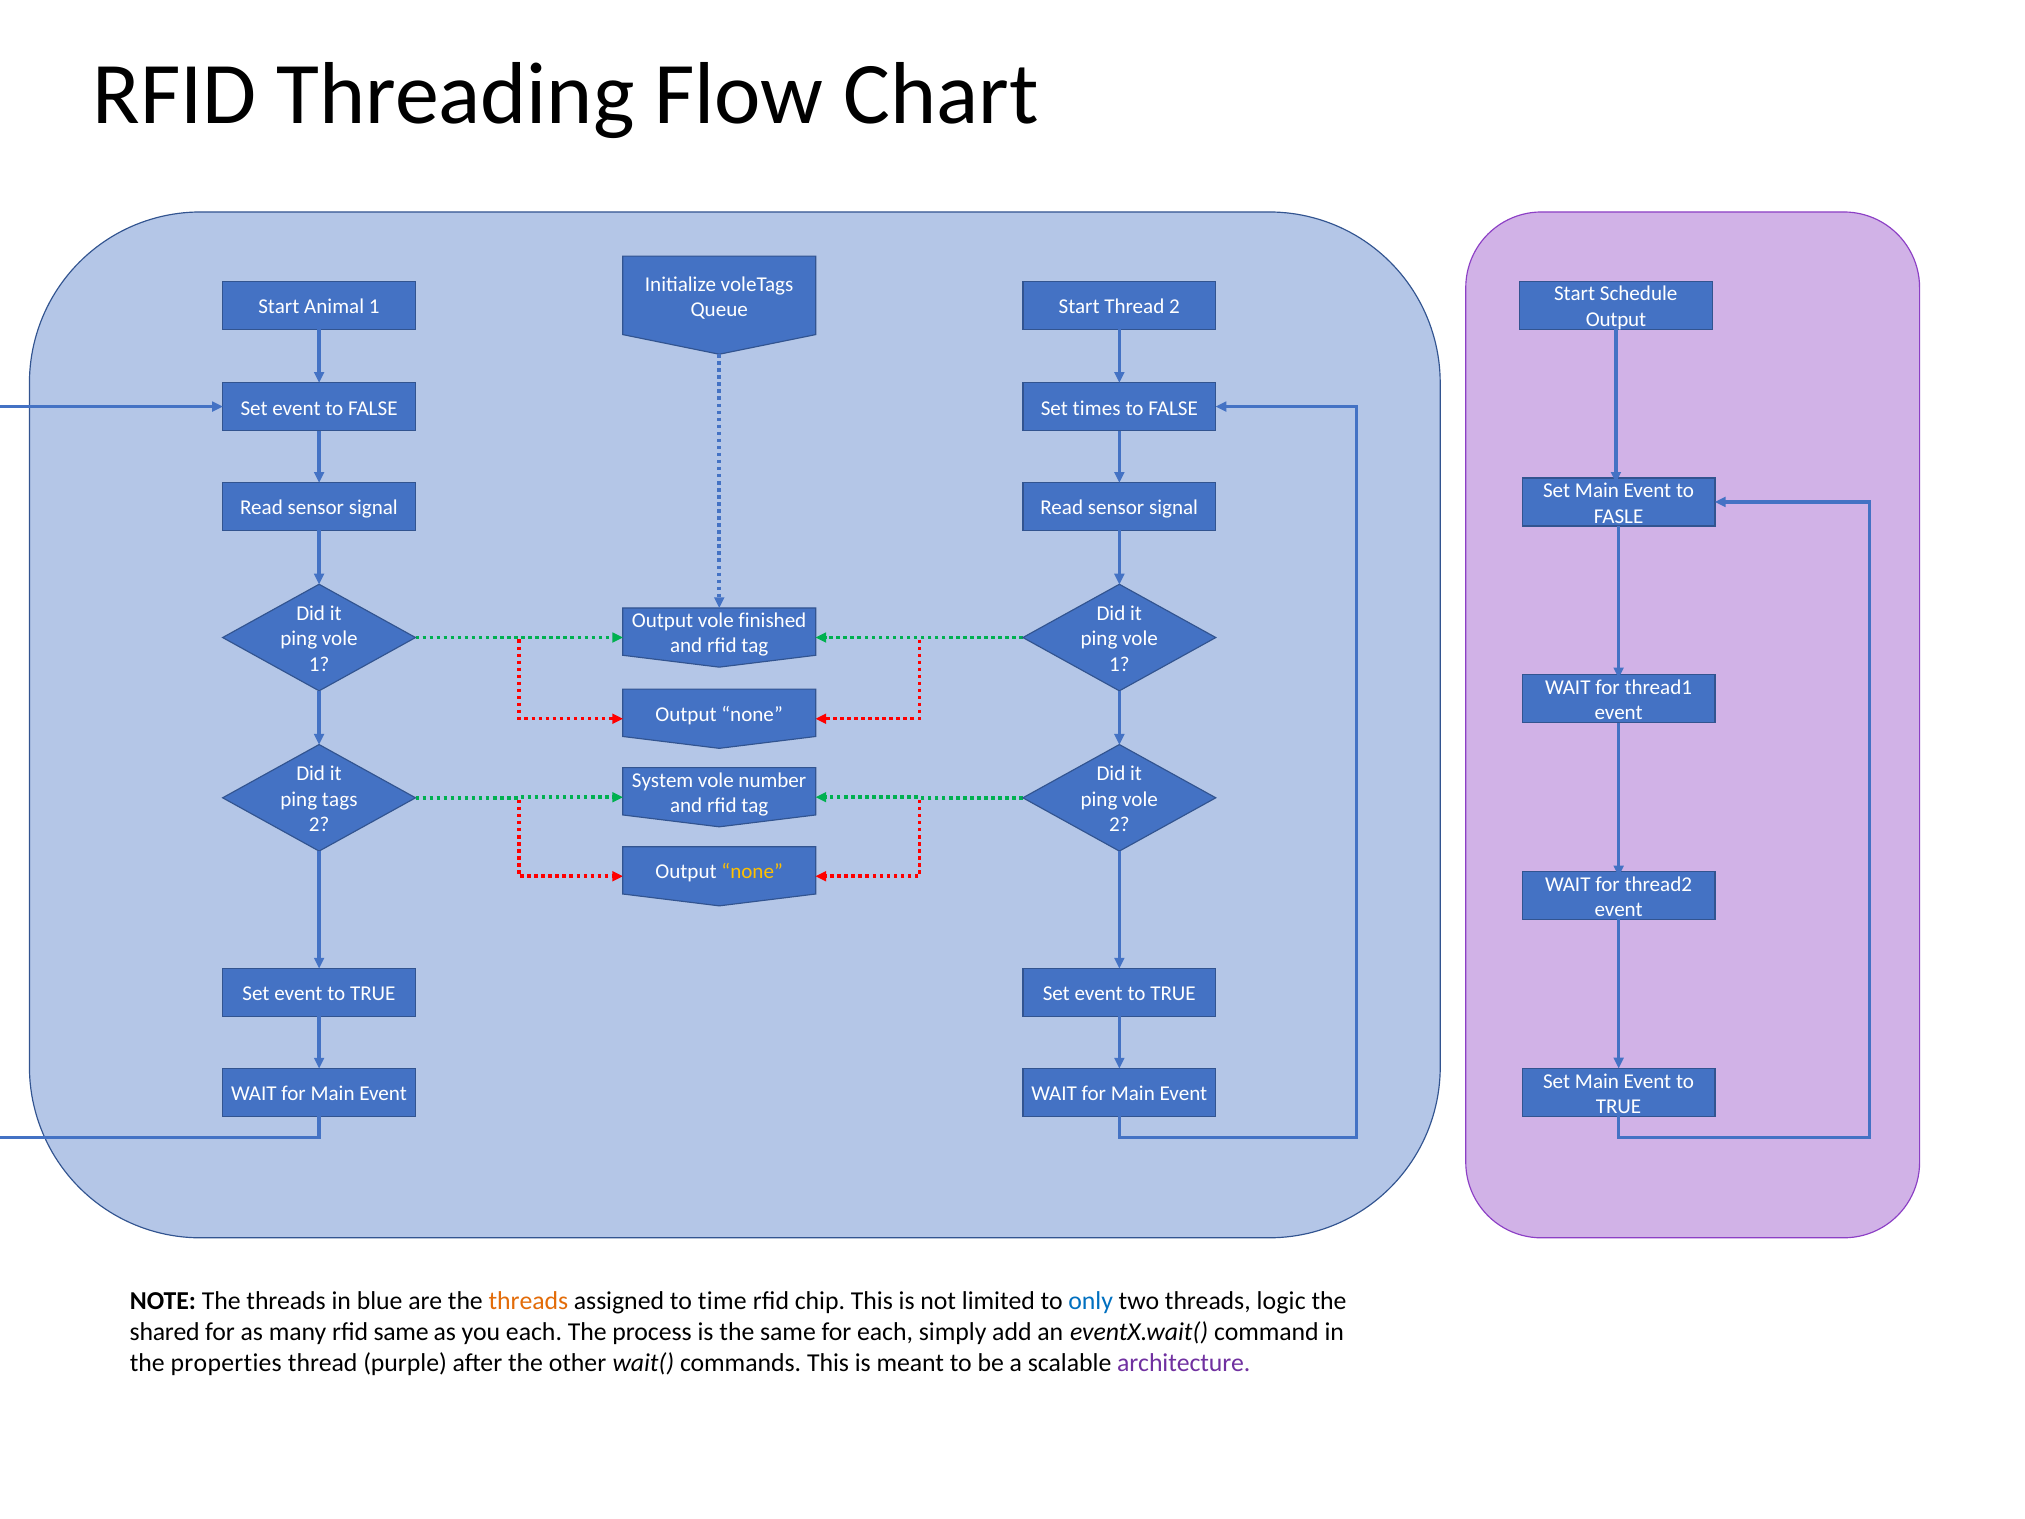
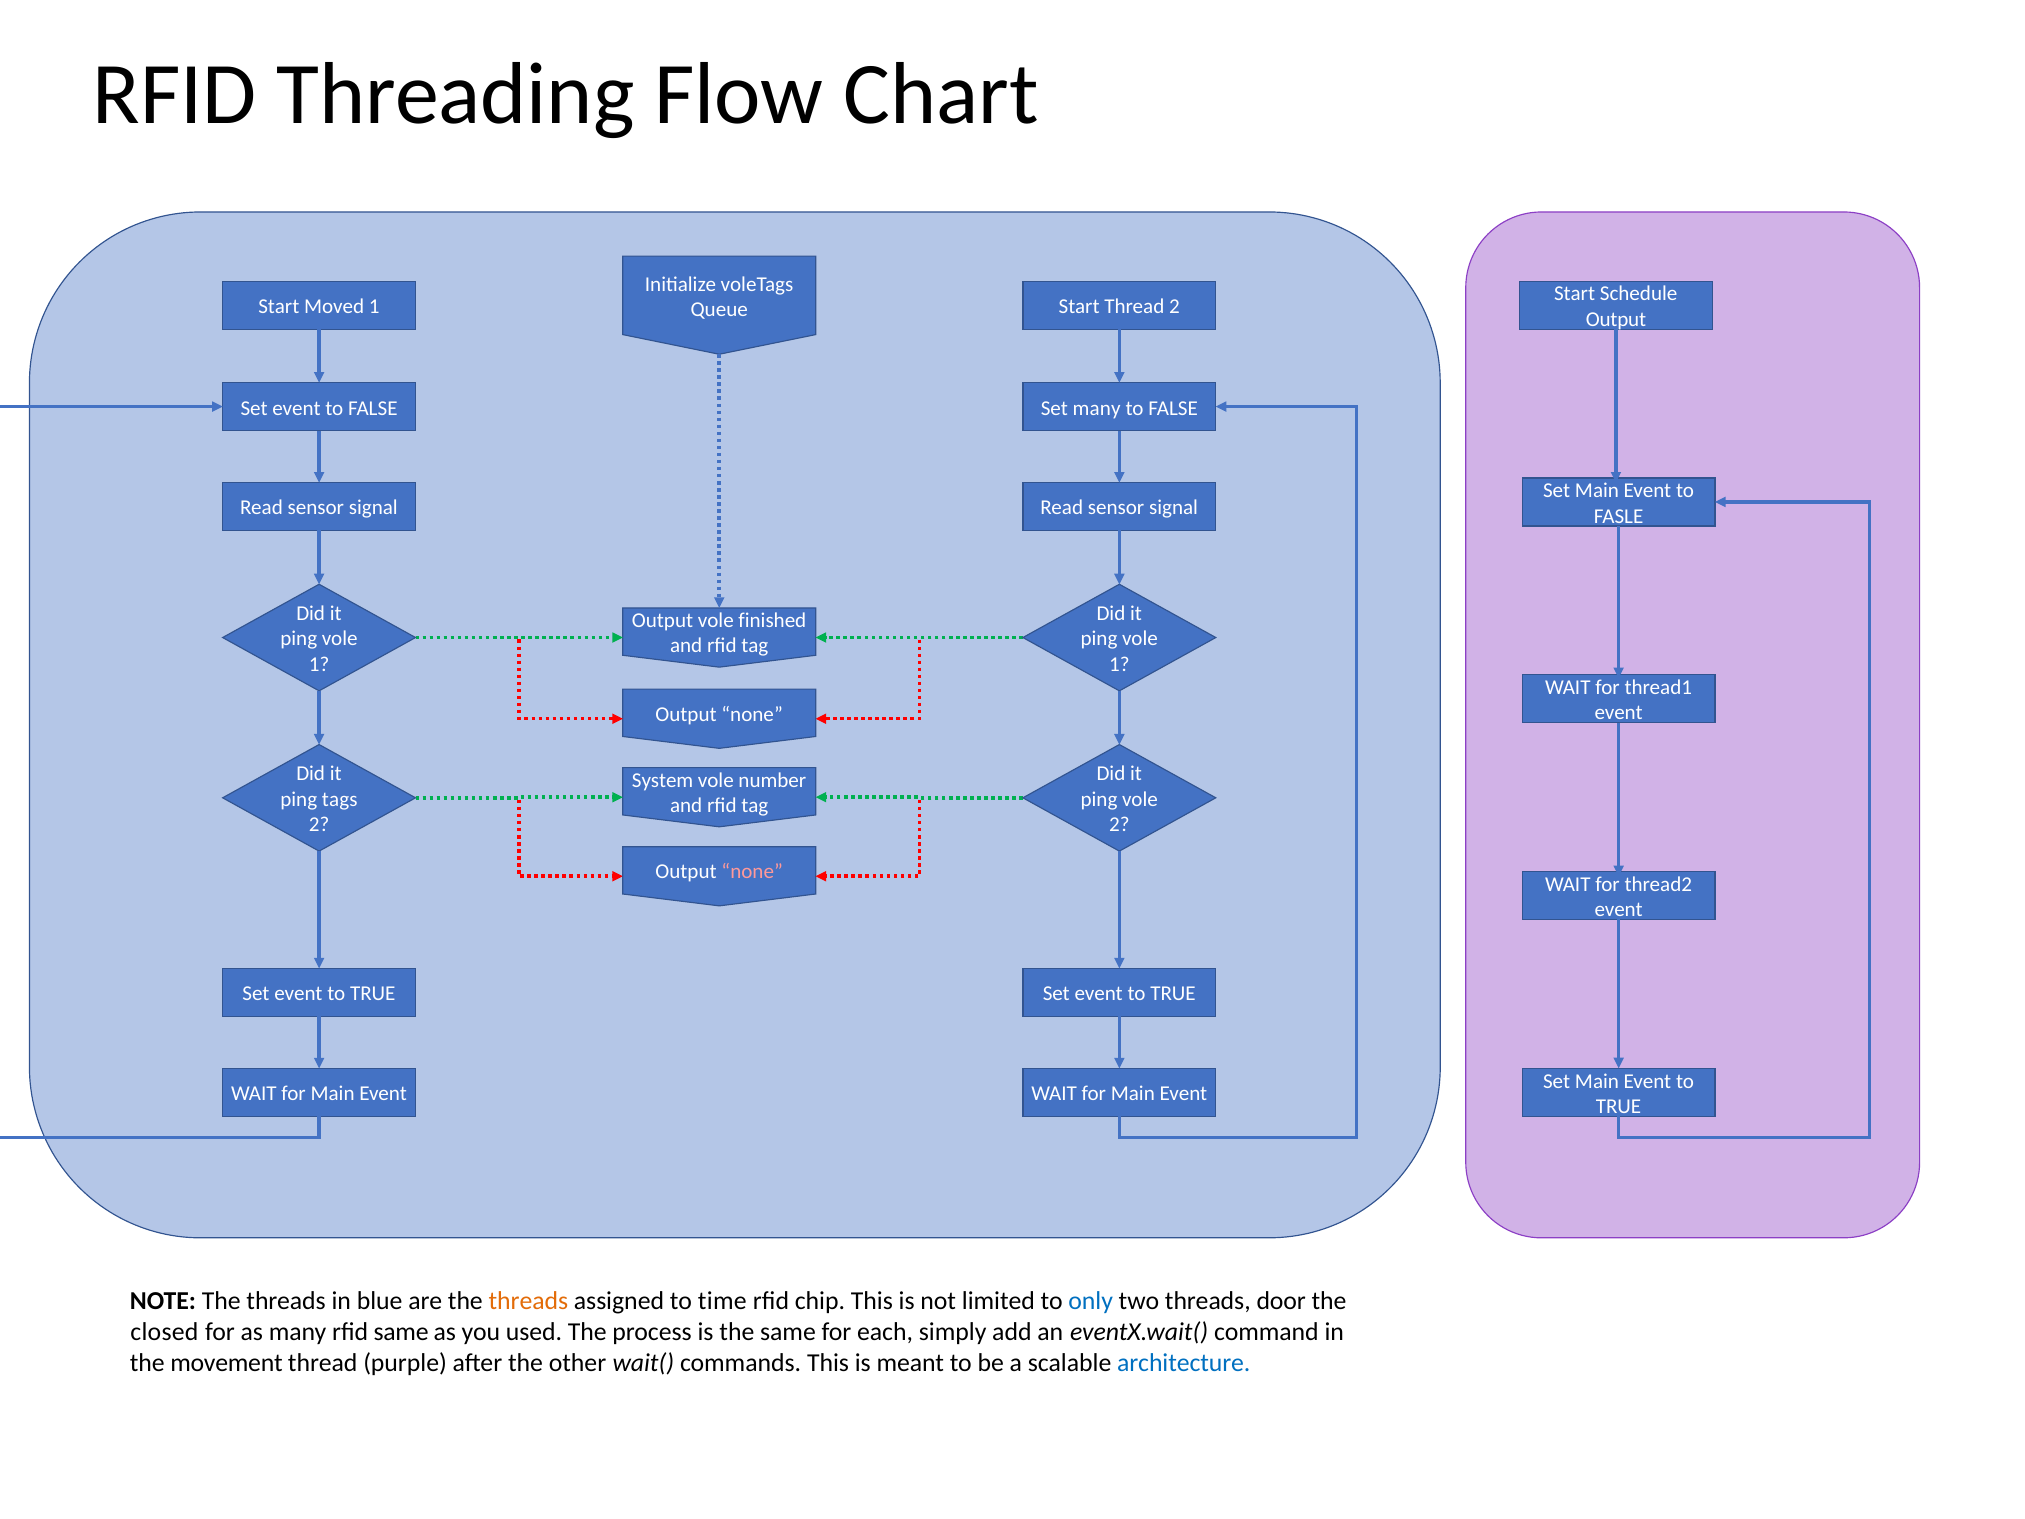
Animal: Animal -> Moved (334, 307)
Set times: times -> many (1097, 408)
none colour: yellow -> pink (752, 872)
logic: logic -> door (1281, 1301)
shared: shared -> closed (164, 1332)
you each: each -> used (534, 1332)
properties: properties -> movement (227, 1363)
architecture colour: purple -> blue (1184, 1363)
